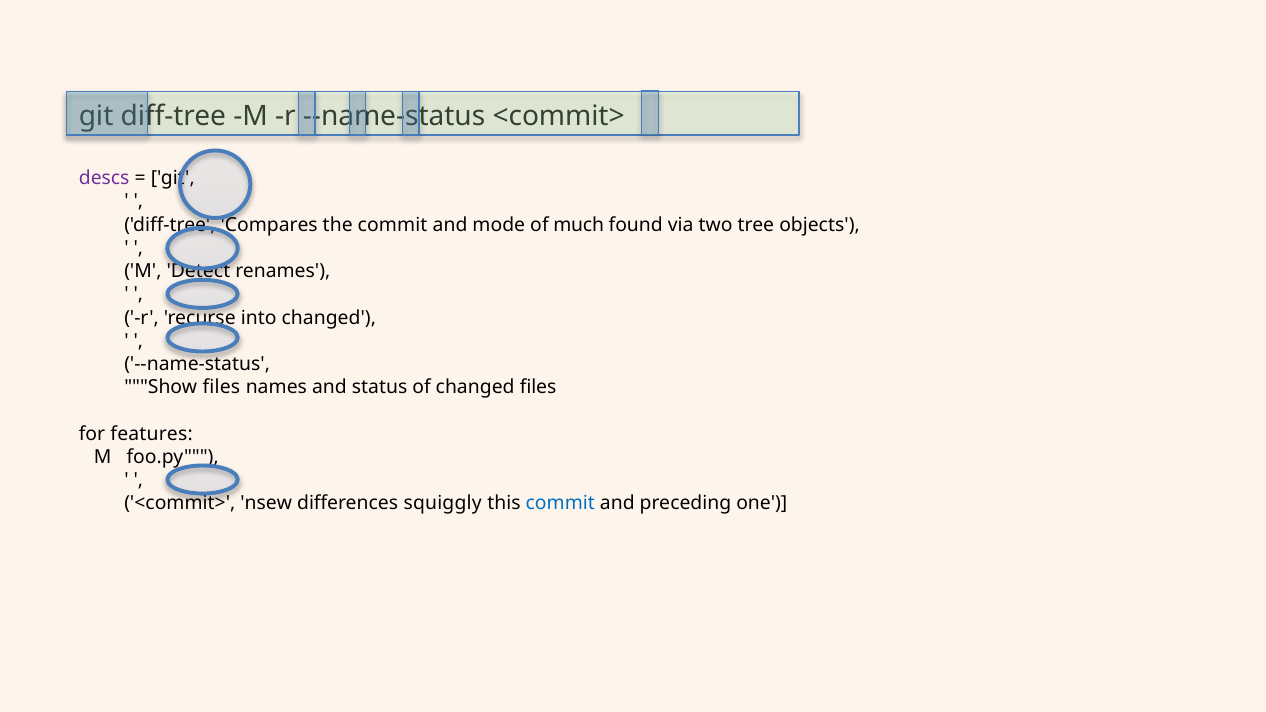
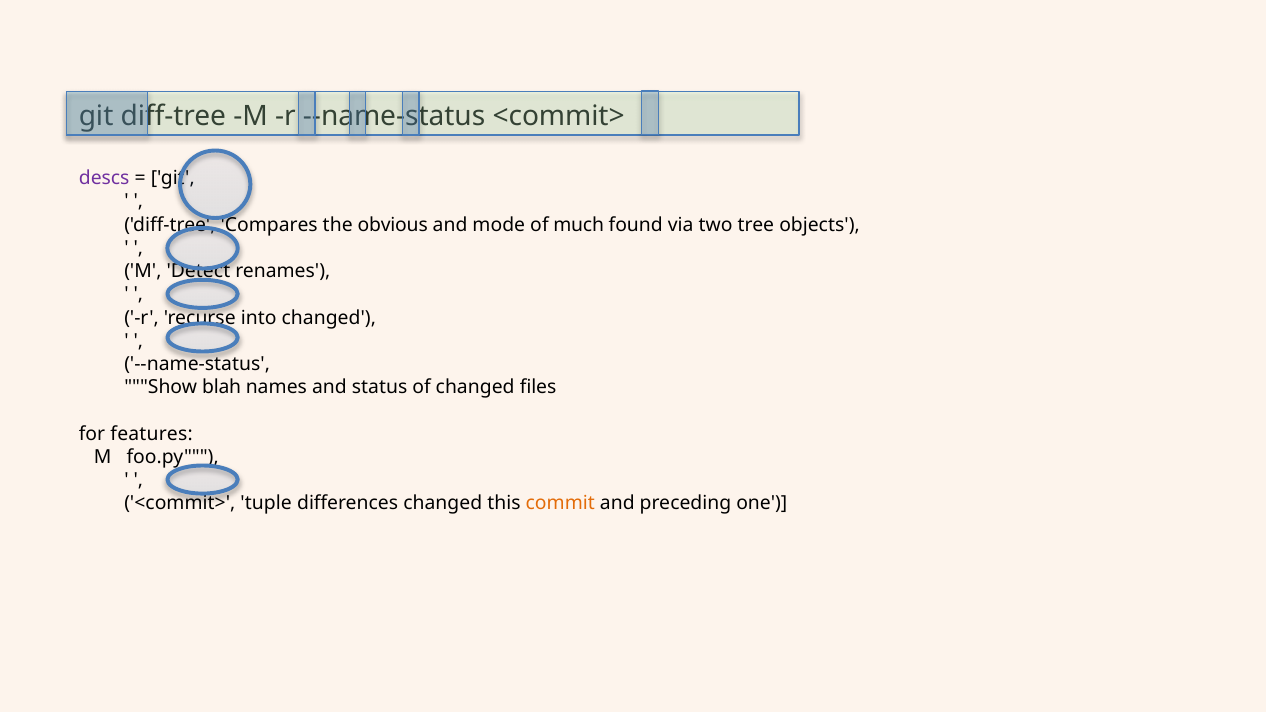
the commit: commit -> obvious (393, 225)
Show files: files -> blah (222, 387)
nsew: nsew -> tuple (266, 504)
differences squiggly: squiggly -> changed (443, 504)
commit colour: blue -> orange (560, 504)
